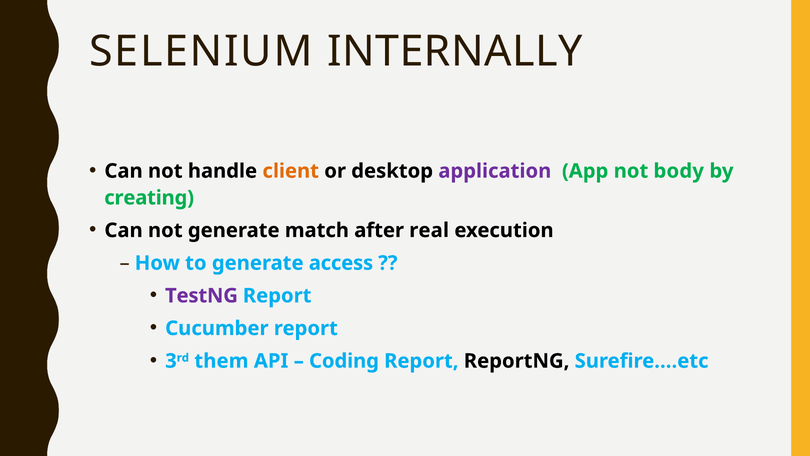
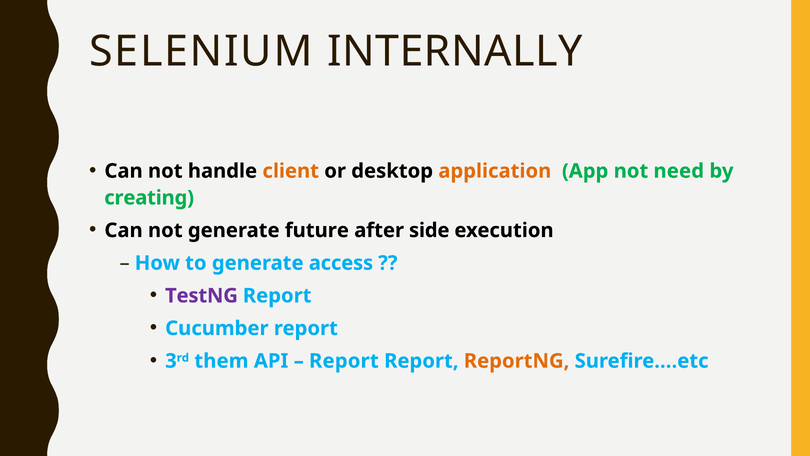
application colour: purple -> orange (495, 171)
body: body -> need (679, 171)
match: match -> future (317, 230)
real: real -> side (429, 230)
Coding: Coding -> Report (344, 361)
ReportNG colour: black -> orange (517, 361)
